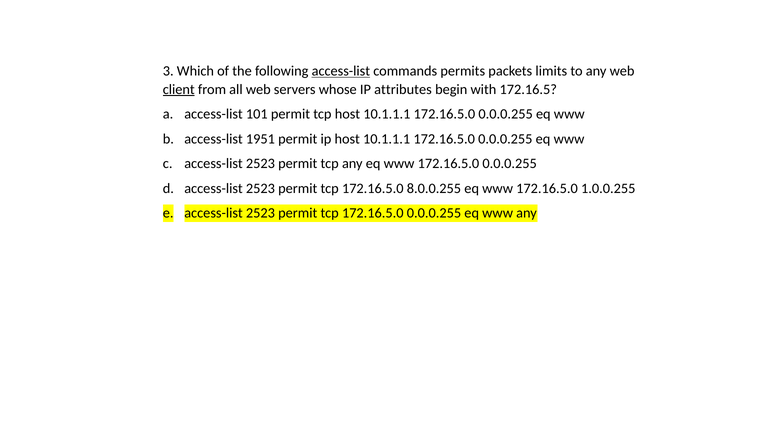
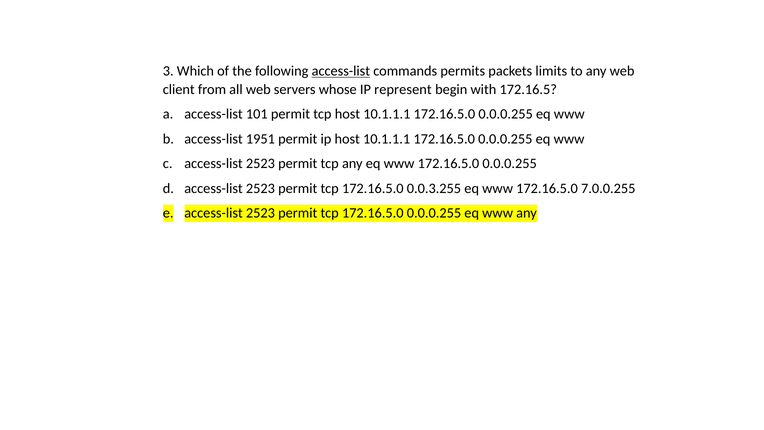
client underline: present -> none (179, 89)
attributes: attributes -> represent (403, 89)
8.0.0.255: 8.0.0.255 -> 0.0.3.255 (434, 188)
1.0.0.255: 1.0.0.255 -> 7.0.0.255 (608, 188)
